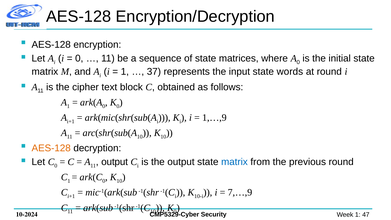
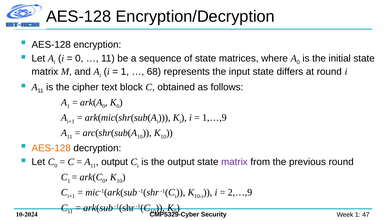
37: 37 -> 68 (154, 72)
words: words -> differs (290, 72)
matrix colour: blue -> purple (234, 162)
7,…,9: 7,…,9 -> 2,…,9 (240, 192)
